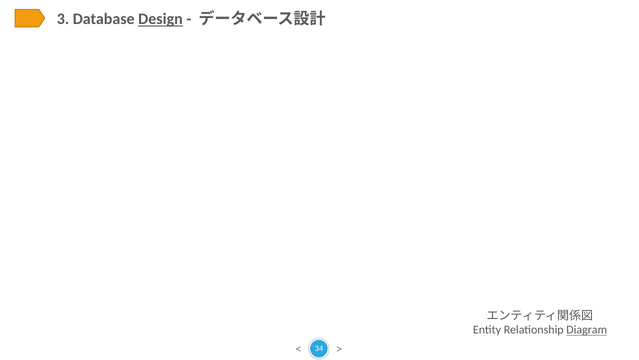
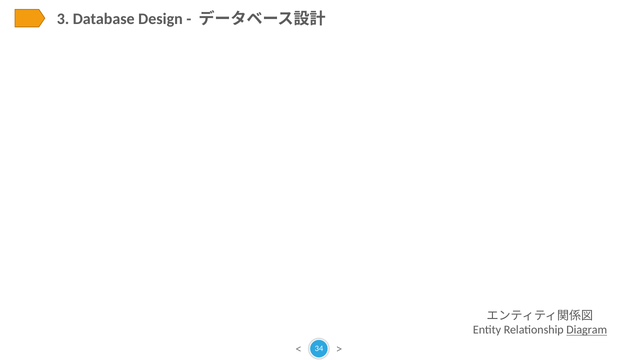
Design underline: present -> none (161, 19)
